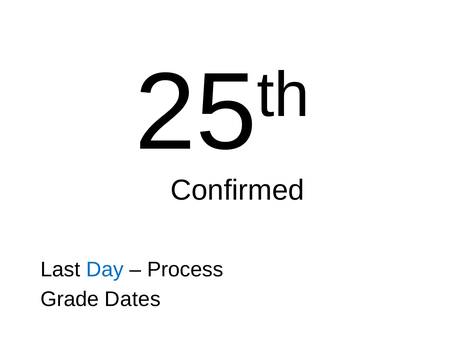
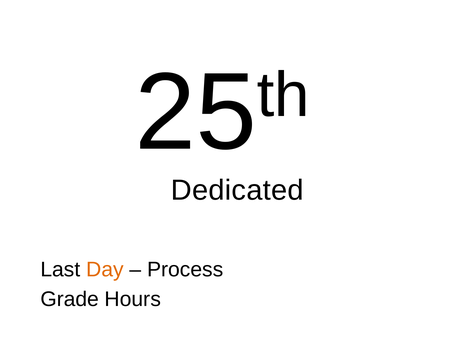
Confirmed: Confirmed -> Dedicated (237, 190)
Day colour: blue -> orange (105, 270)
Dates: Dates -> Hours (133, 299)
